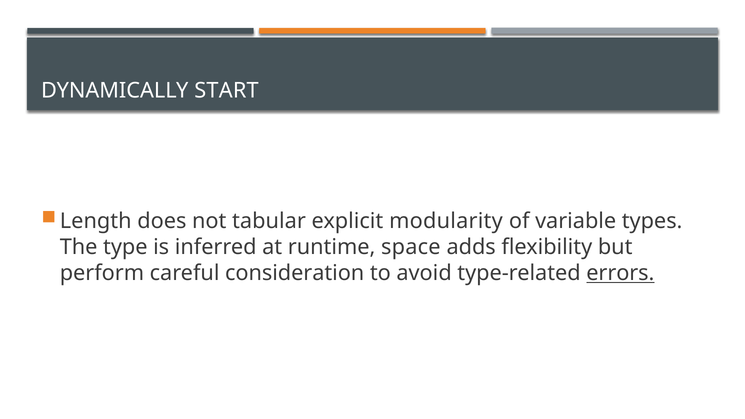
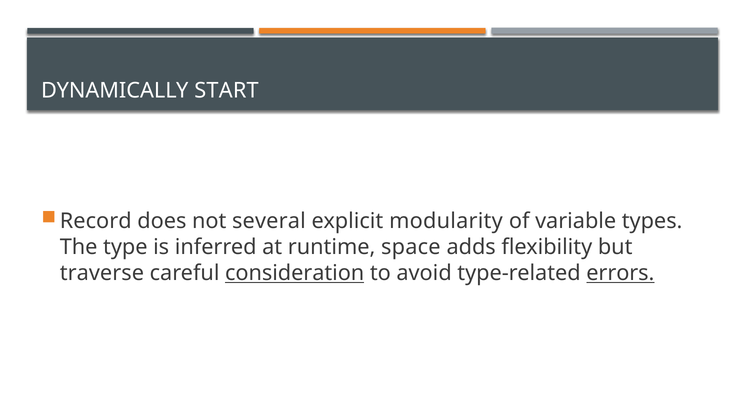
Length: Length -> Record (96, 221)
tabular: tabular -> several (269, 221)
perform: perform -> traverse (102, 273)
consideration underline: none -> present (295, 273)
